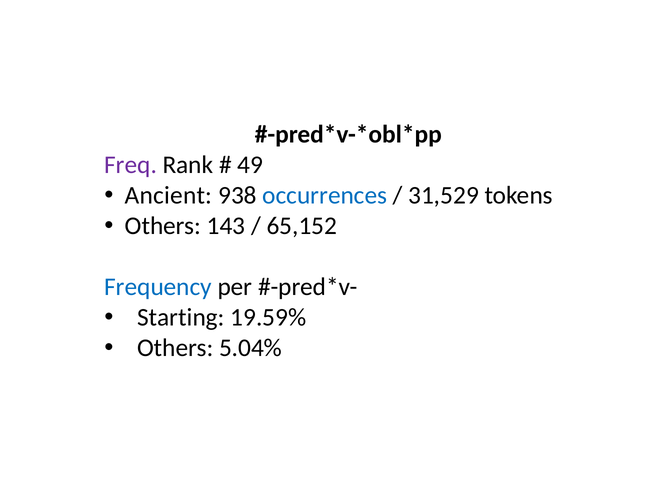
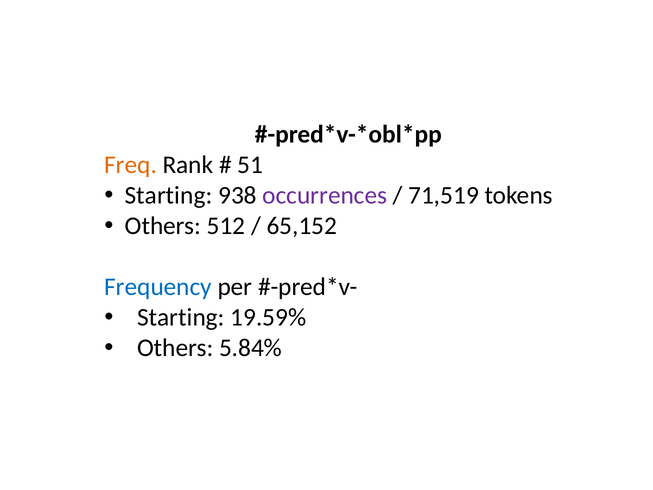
Freq colour: purple -> orange (131, 165)
49: 49 -> 51 (250, 165)
Ancient: Ancient -> Starting (169, 195)
occurrences colour: blue -> purple (325, 195)
31,529: 31,529 -> 71,519 (444, 195)
143: 143 -> 512 (226, 226)
5.04%: 5.04% -> 5.84% (251, 348)
